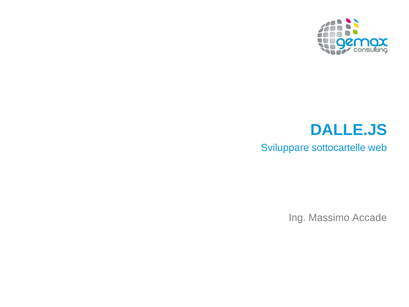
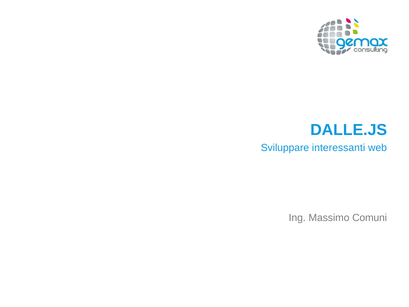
sottocartelle: sottocartelle -> interessanti (339, 148)
Accade: Accade -> Comuni (370, 218)
